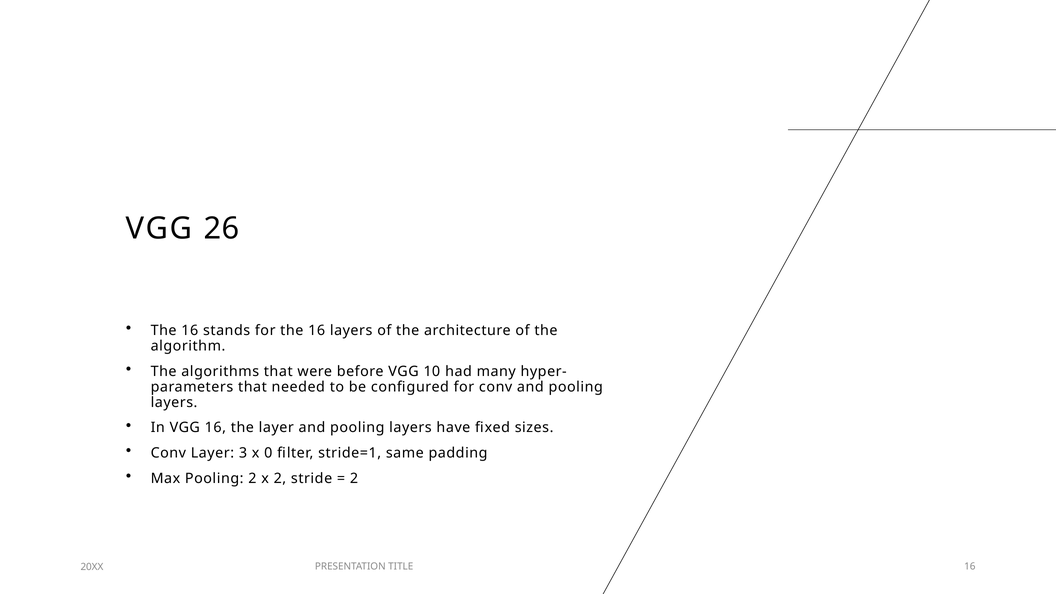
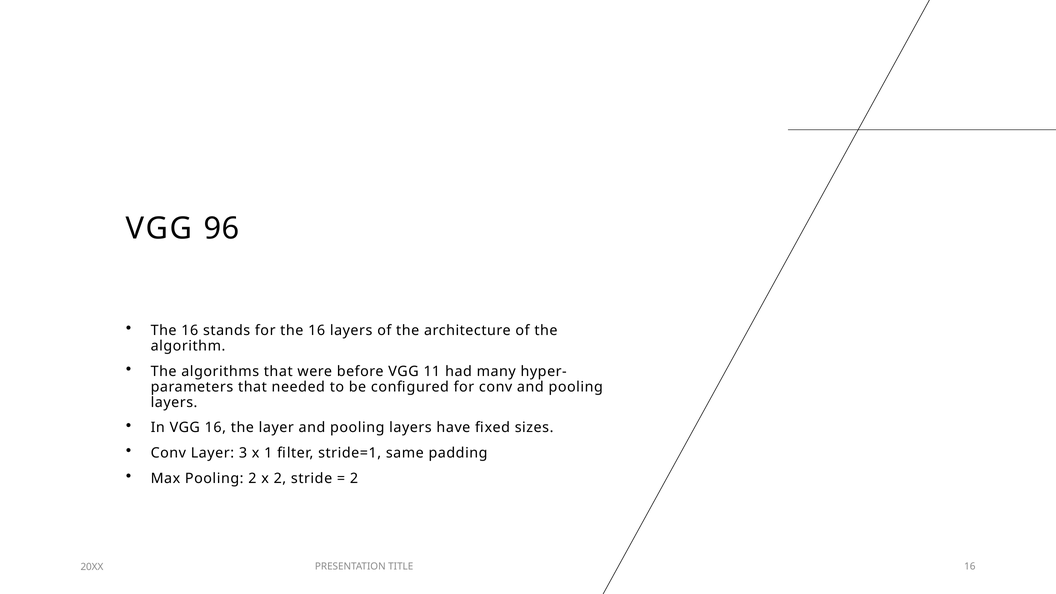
26: 26 -> 96 (222, 228)
10: 10 -> 11 (432, 371)
0: 0 -> 1 (268, 453)
